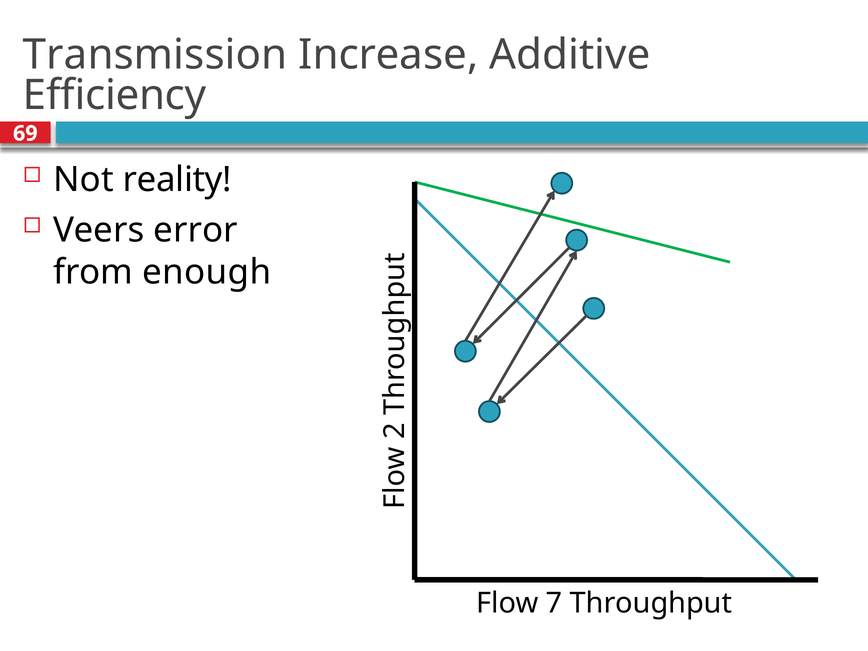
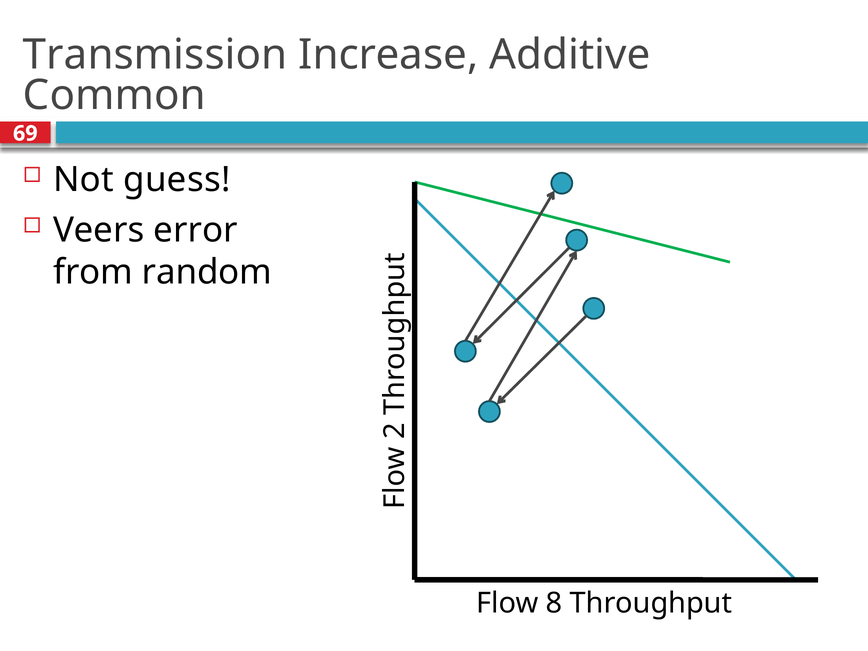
Efficiency: Efficiency -> Common (114, 95)
reality: reality -> guess (177, 180)
enough: enough -> random (207, 272)
7: 7 -> 8 (554, 603)
